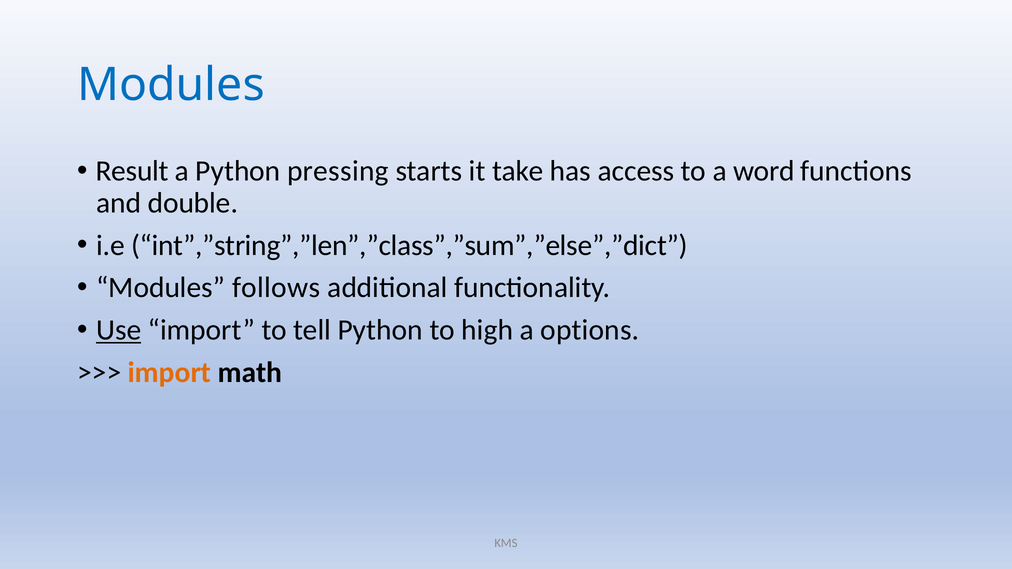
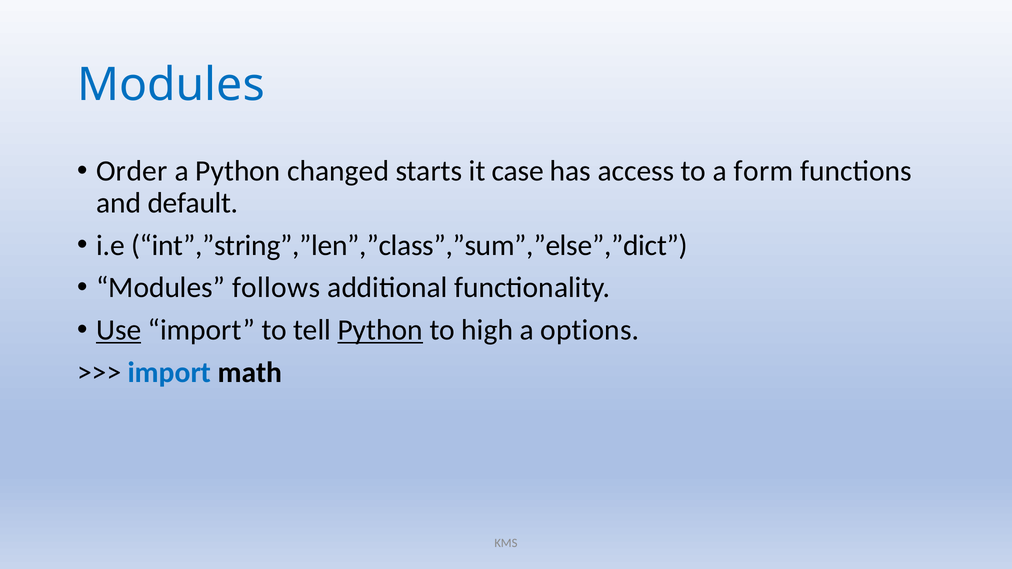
Result: Result -> Order (132, 171)
pressing: pressing -> changed (338, 171)
take: take -> case (518, 171)
word: word -> form (763, 171)
double: double -> default (193, 203)
Python underline: none -> present (380, 330)
import colour: orange -> blue (169, 373)
